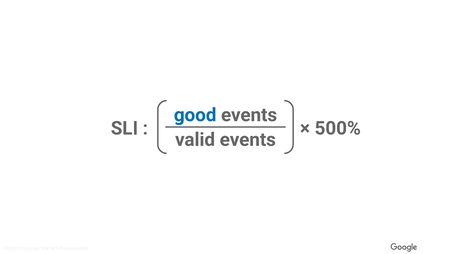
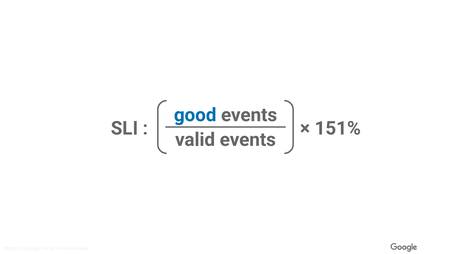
500%: 500% -> 151% (338, 128)
